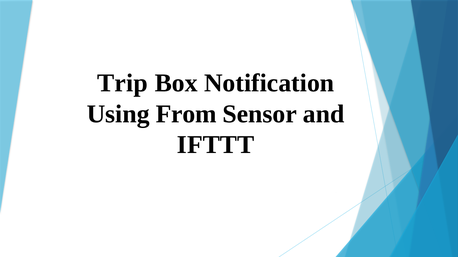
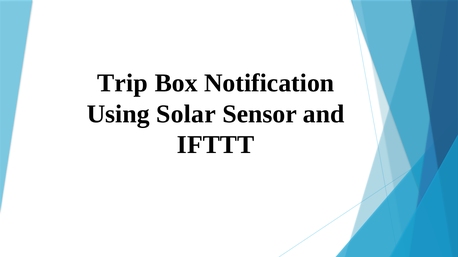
From: From -> Solar (186, 114)
